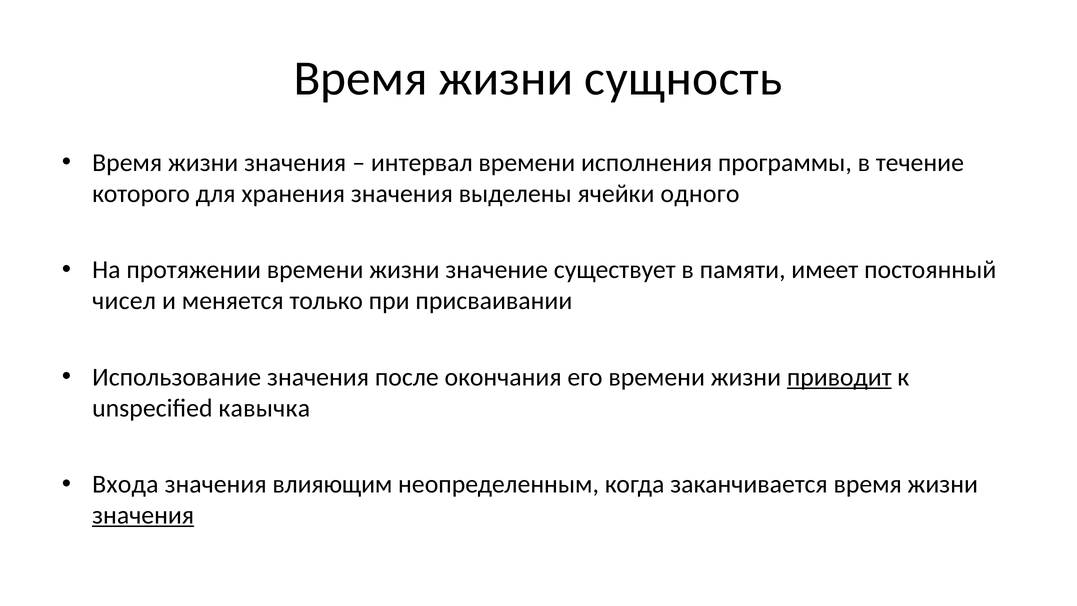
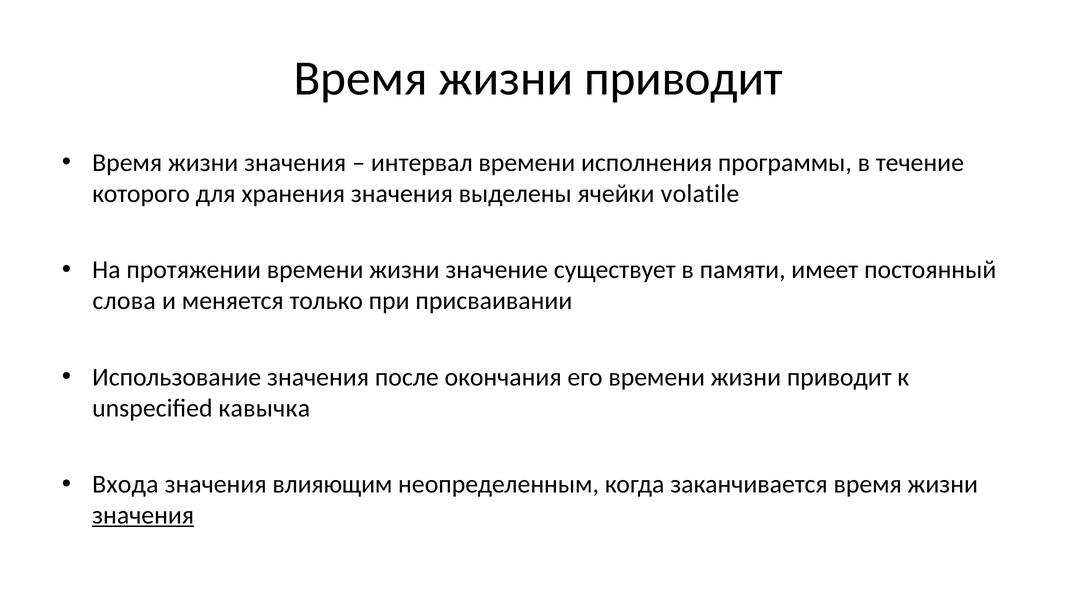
Время жизни сущность: сущность -> приводит (684, 78)
одного: одного -> volatile (700, 194)
чисел: чисел -> слова (124, 301)
приводит underline: present -> none (839, 377)
